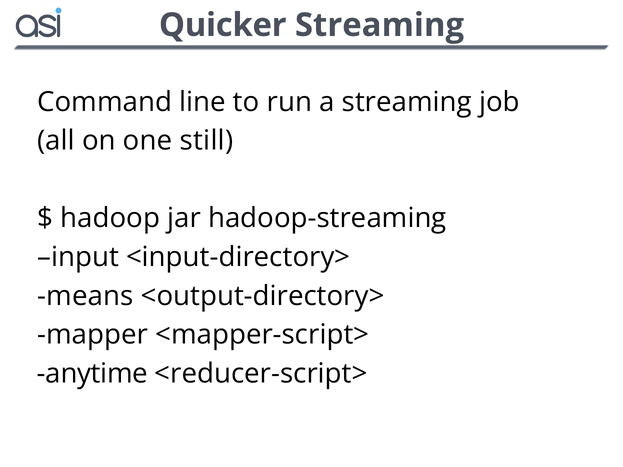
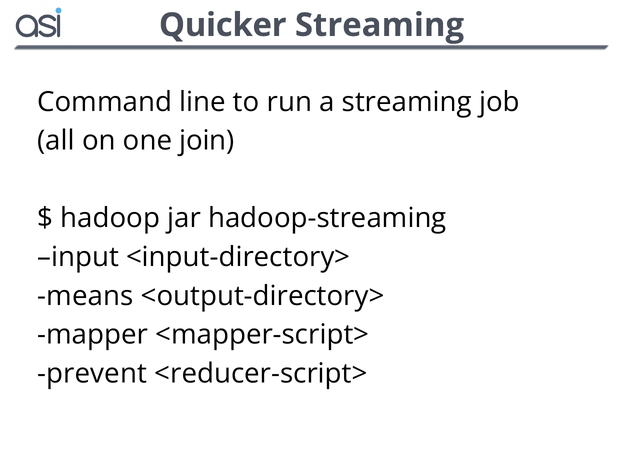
still: still -> join (207, 141)
anytime: anytime -> prevent (92, 374)
